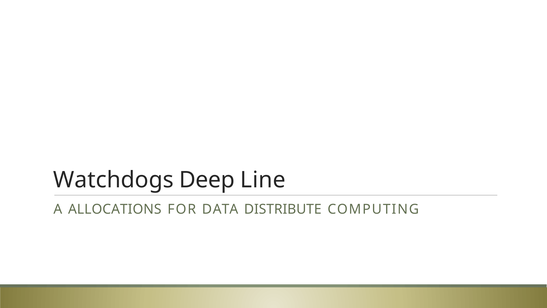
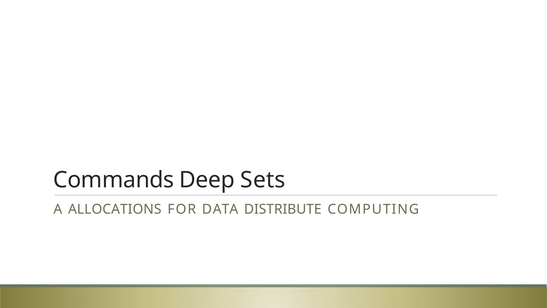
Watchdogs: Watchdogs -> Commands (114, 180)
Line: Line -> Sets (263, 180)
